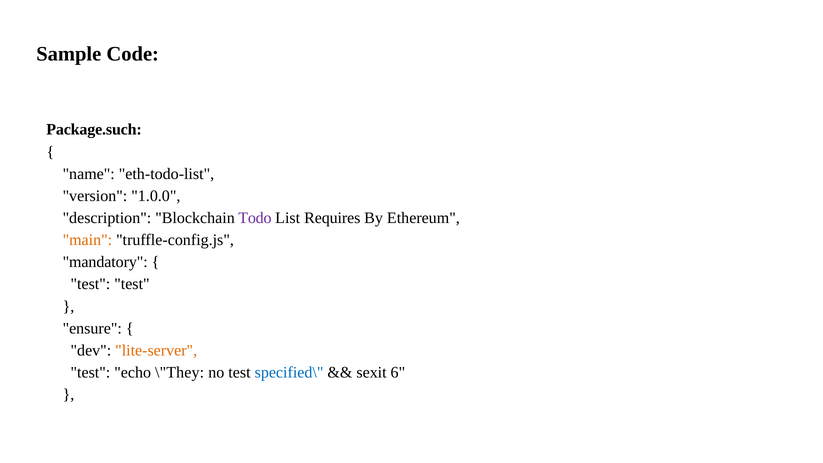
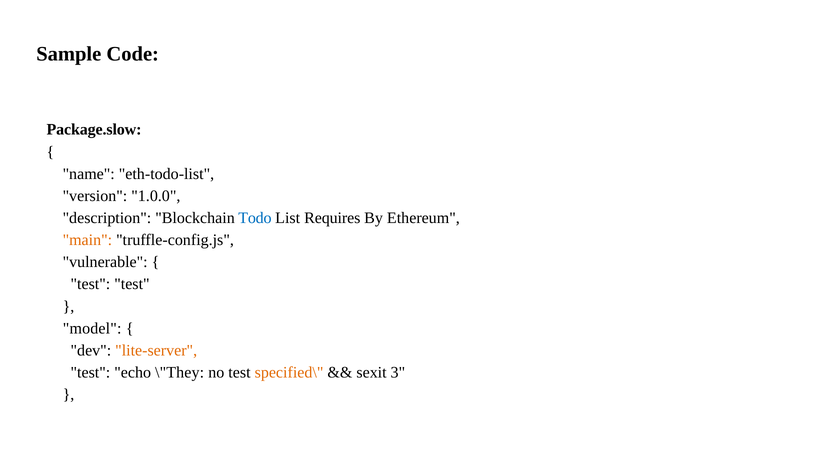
Package.such: Package.such -> Package.slow (94, 130)
Todo colour: purple -> blue (255, 218)
mandatory: mandatory -> vulnerable (105, 262)
ensure: ensure -> model (92, 328)
specified\ colour: blue -> orange (289, 372)
6: 6 -> 3 (398, 372)
